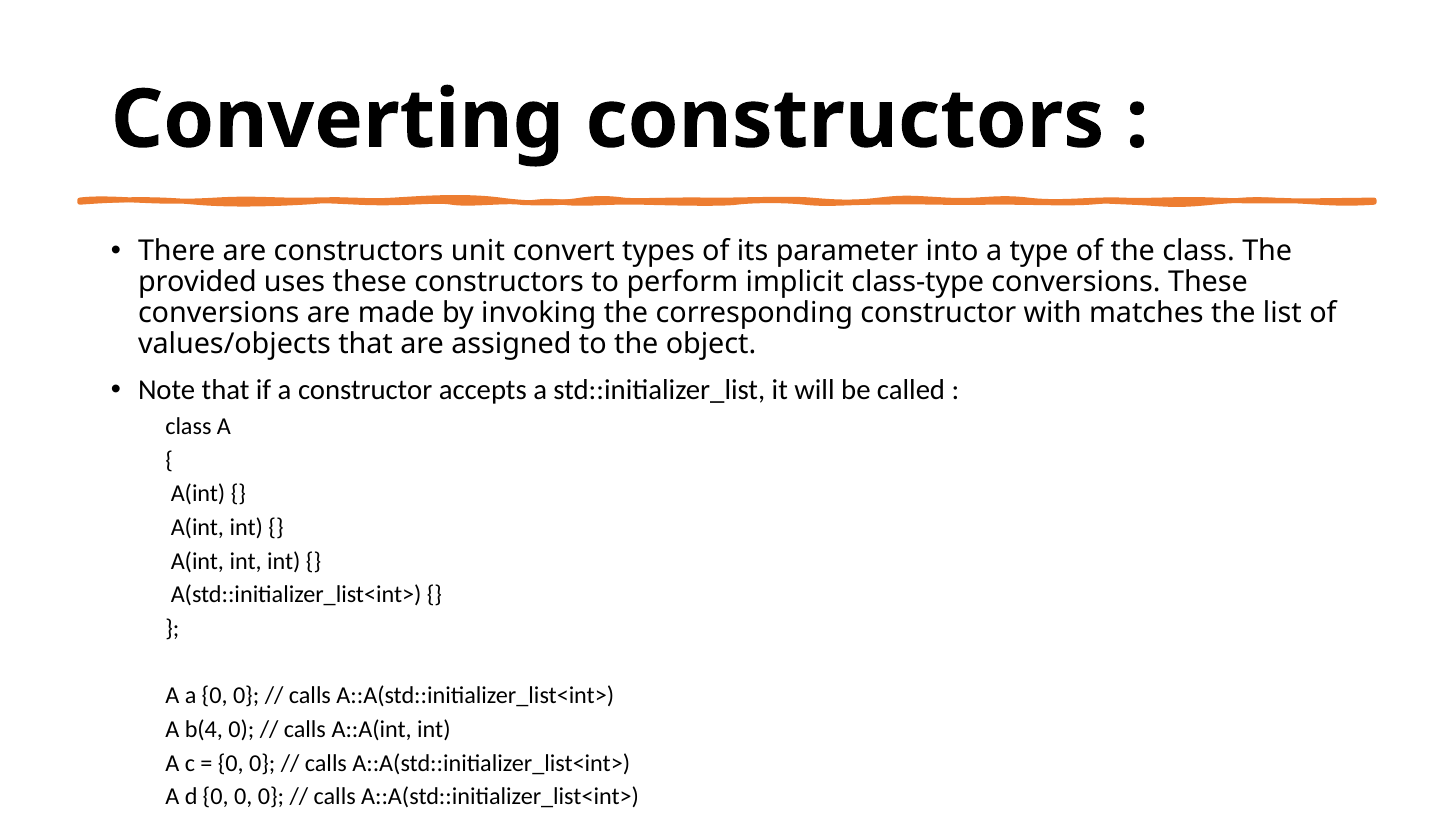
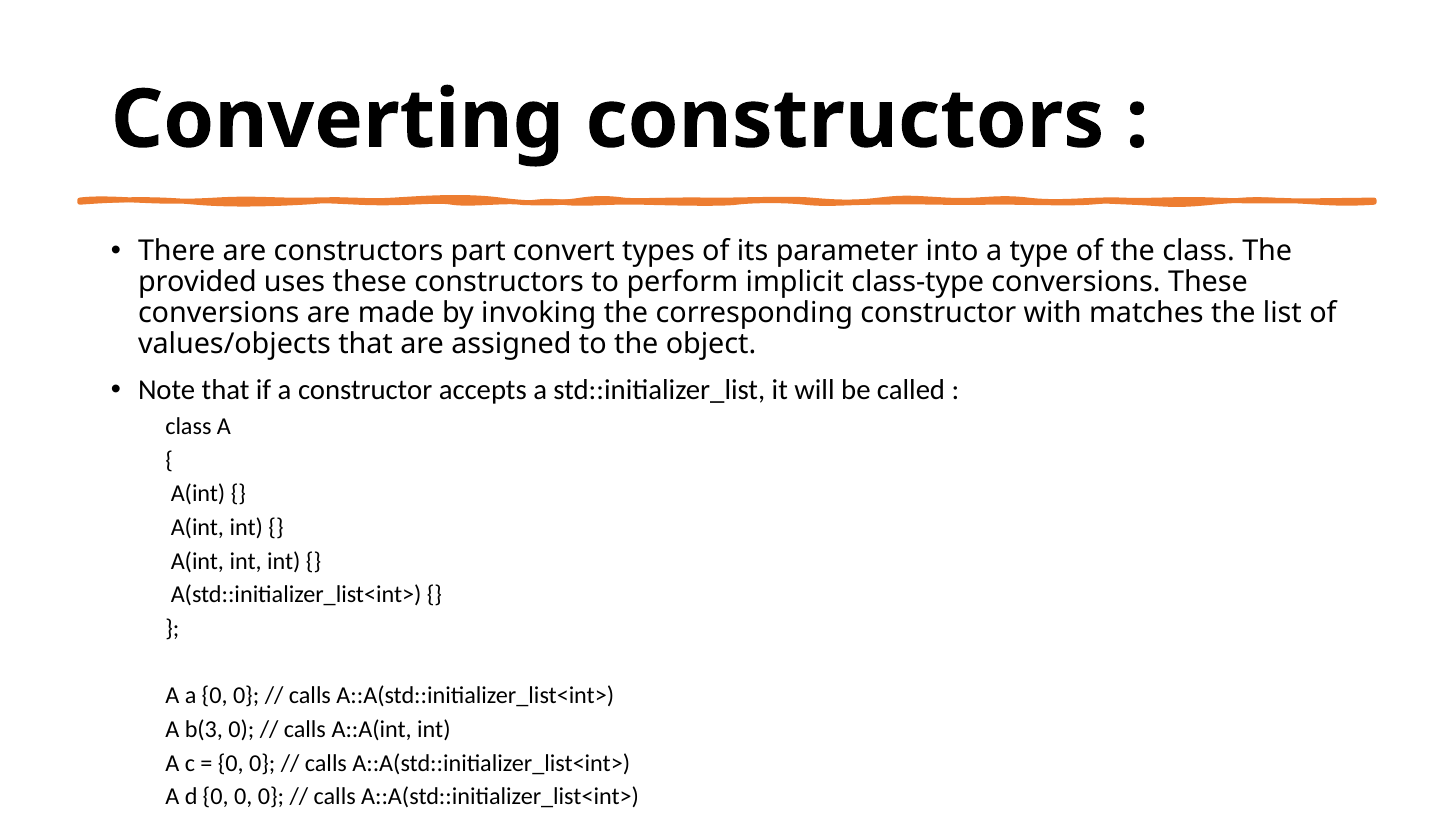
unit: unit -> part (478, 251)
b(4: b(4 -> b(3 (204, 729)
